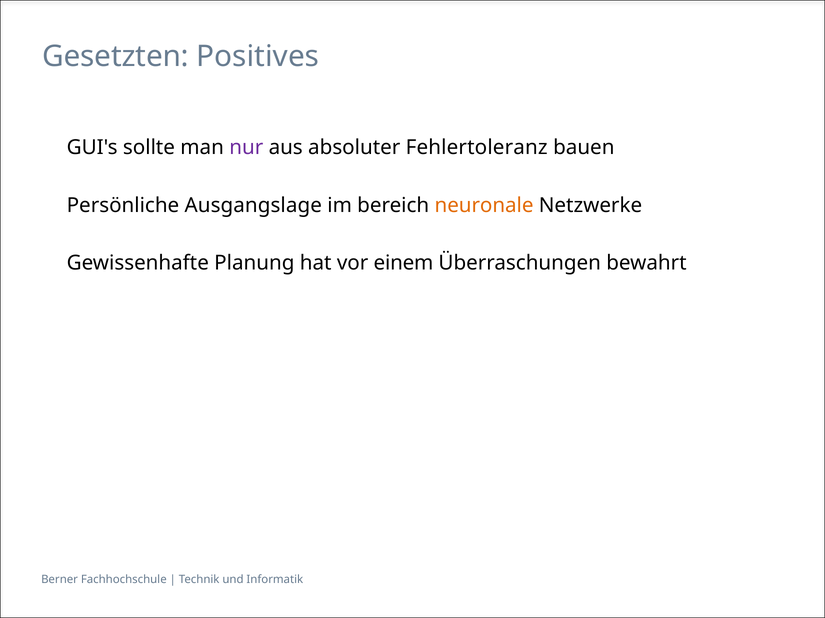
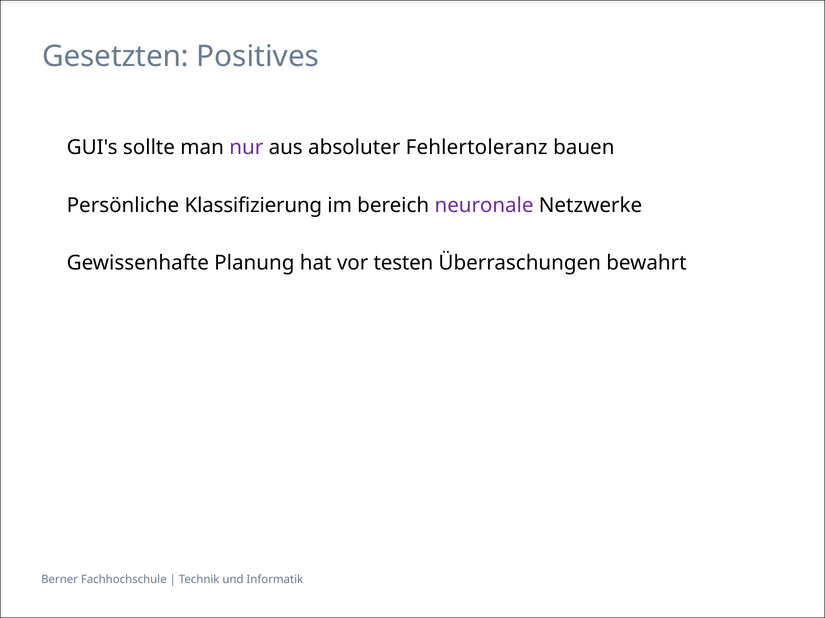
Ausgangslage: Ausgangslage -> Klassifizierung (253, 206)
neuronale colour: orange -> purple (484, 206)
einem: einem -> testen (403, 263)
